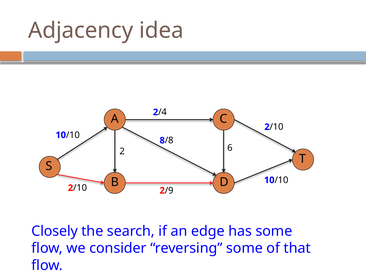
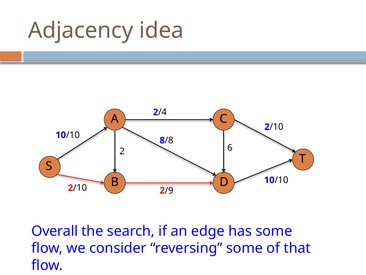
Closely: Closely -> Overall (55, 231)
